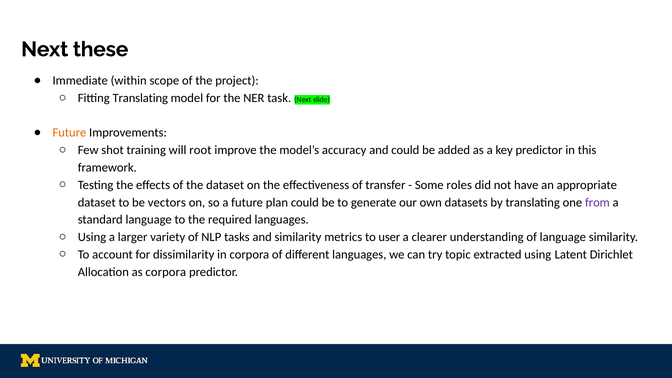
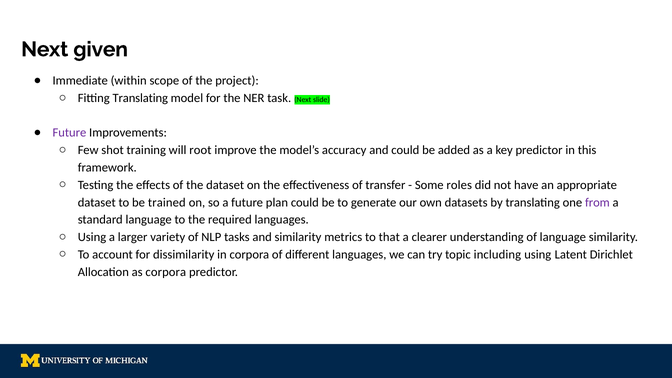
these: these -> given (101, 49)
Future colour: orange -> purple (69, 133)
vectors: vectors -> trained (167, 202)
user: user -> that (389, 237)
extracted: extracted -> including (497, 255)
